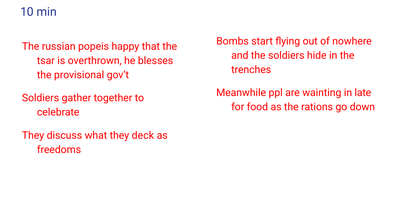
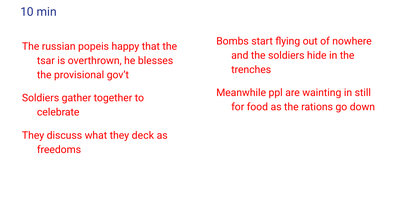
late: late -> still (363, 93)
